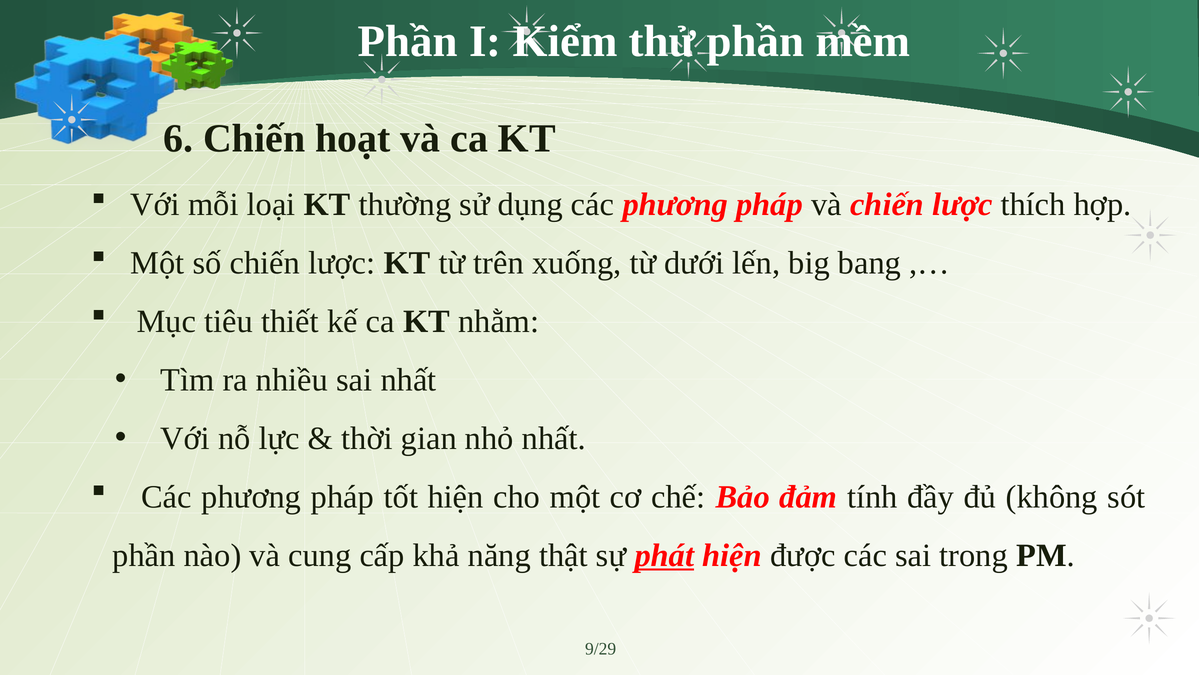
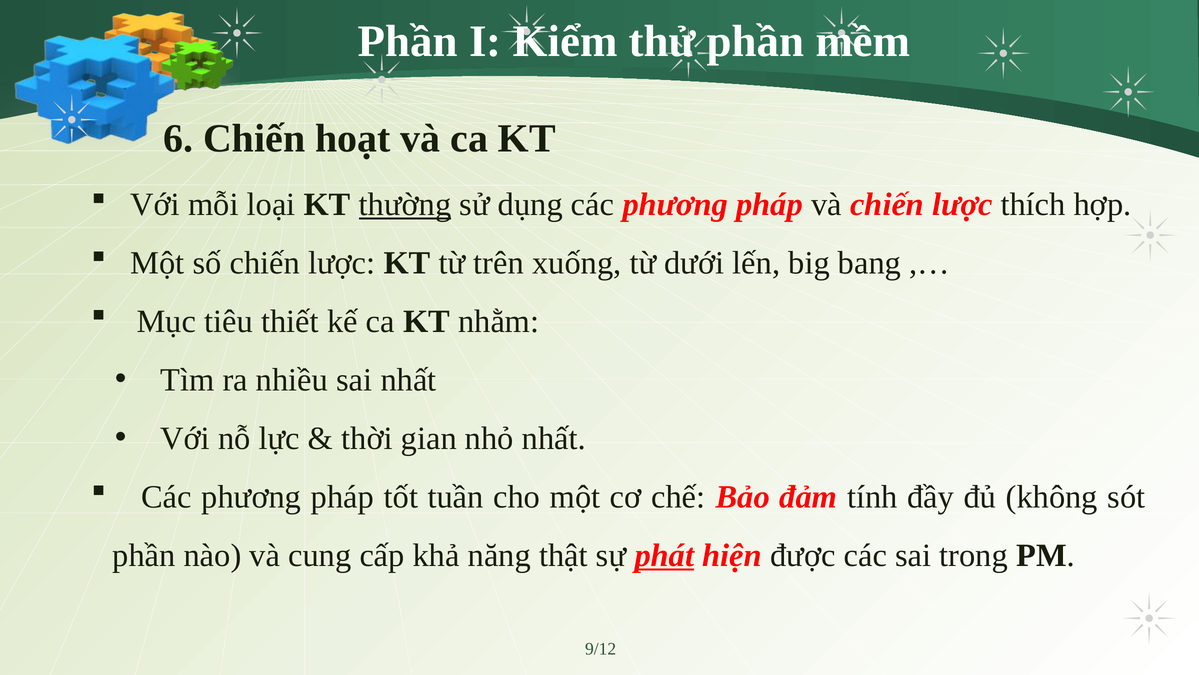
thường underline: none -> present (405, 204)
tốt hiện: hiện -> tuần (456, 496)
9/29: 9/29 -> 9/12 (601, 648)
